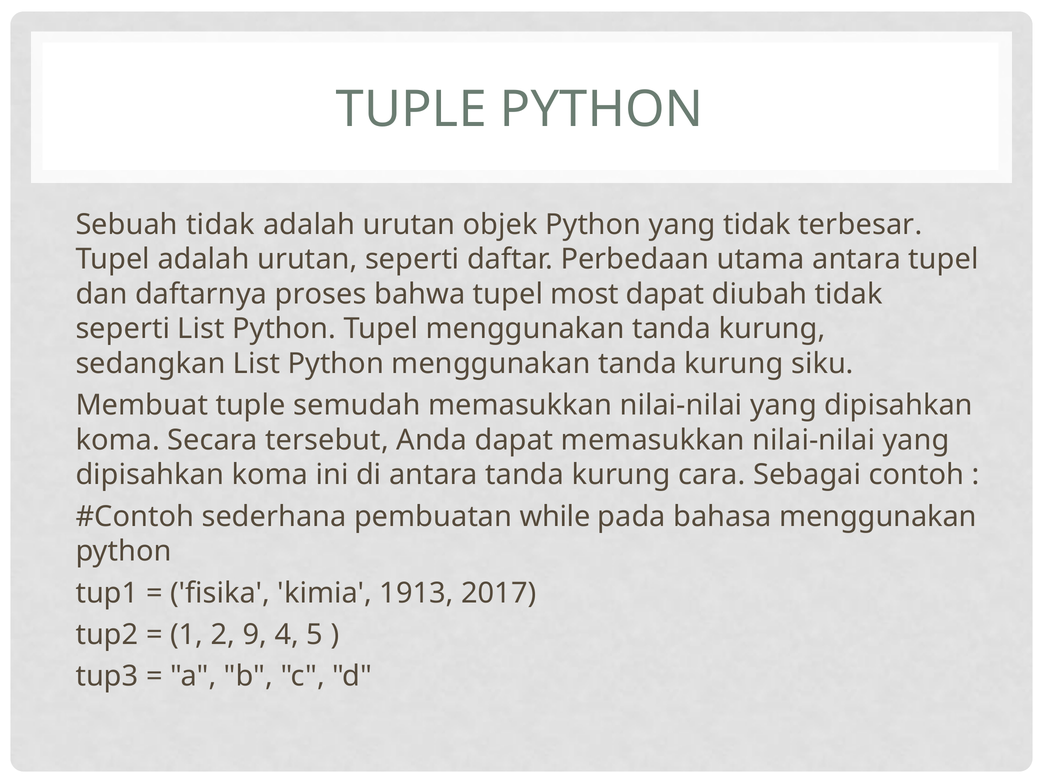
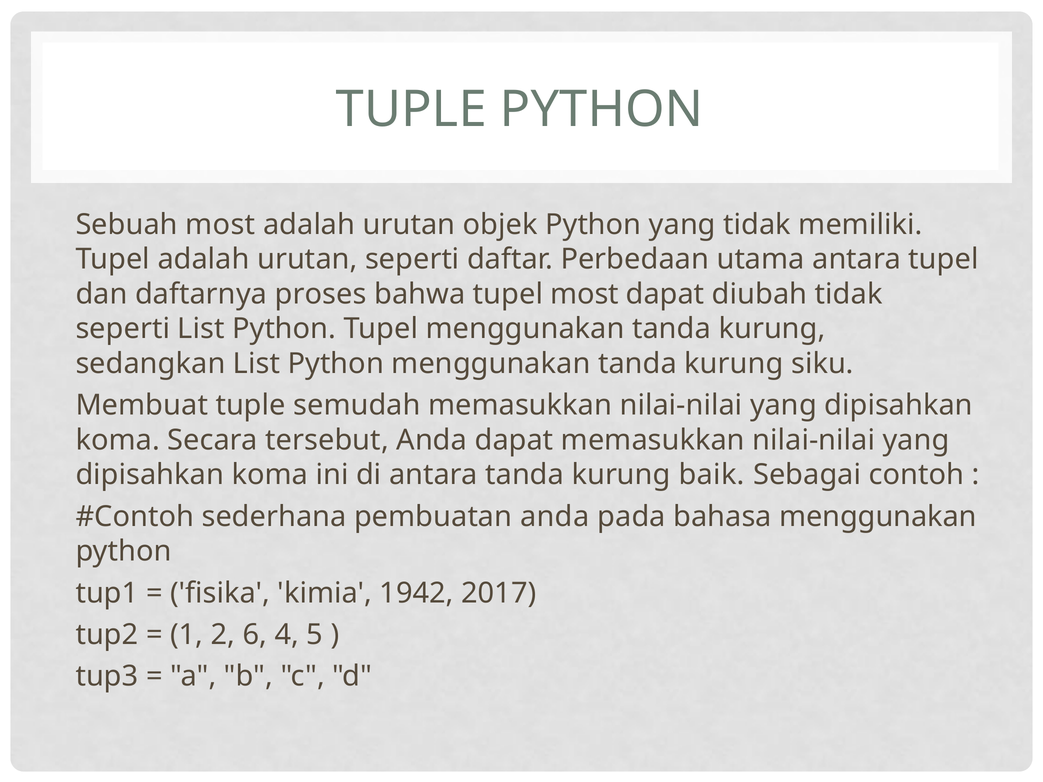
Sebuah tidak: tidak -> most (220, 225)
terbesar: terbesar -> memiliki (860, 225)
cara: cara -> baik (712, 475)
pembuatan while: while -> anda (555, 517)
1913: 1913 -> 1942 (417, 593)
9: 9 -> 6 (255, 635)
